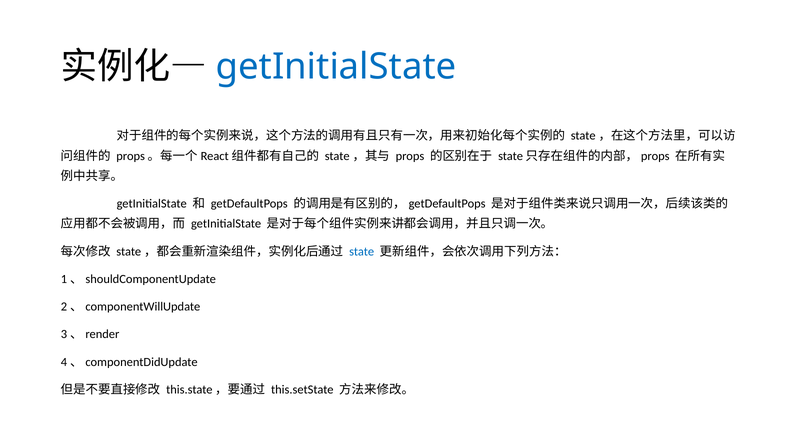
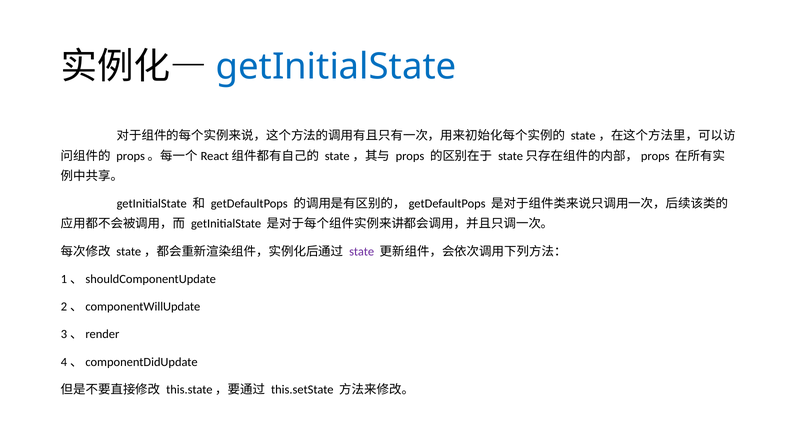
state colour: blue -> purple (362, 252)
